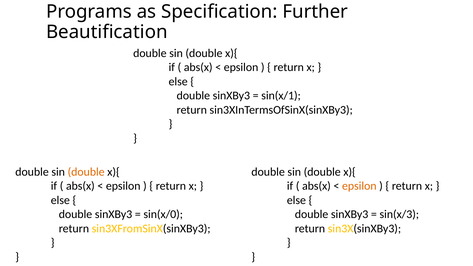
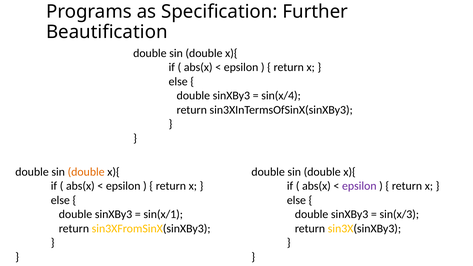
sin(x/1: sin(x/1 -> sin(x/4 (281, 96)
epsilon colour: orange -> purple (359, 186)
sin(x/0: sin(x/0 -> sin(x/1 (163, 214)
